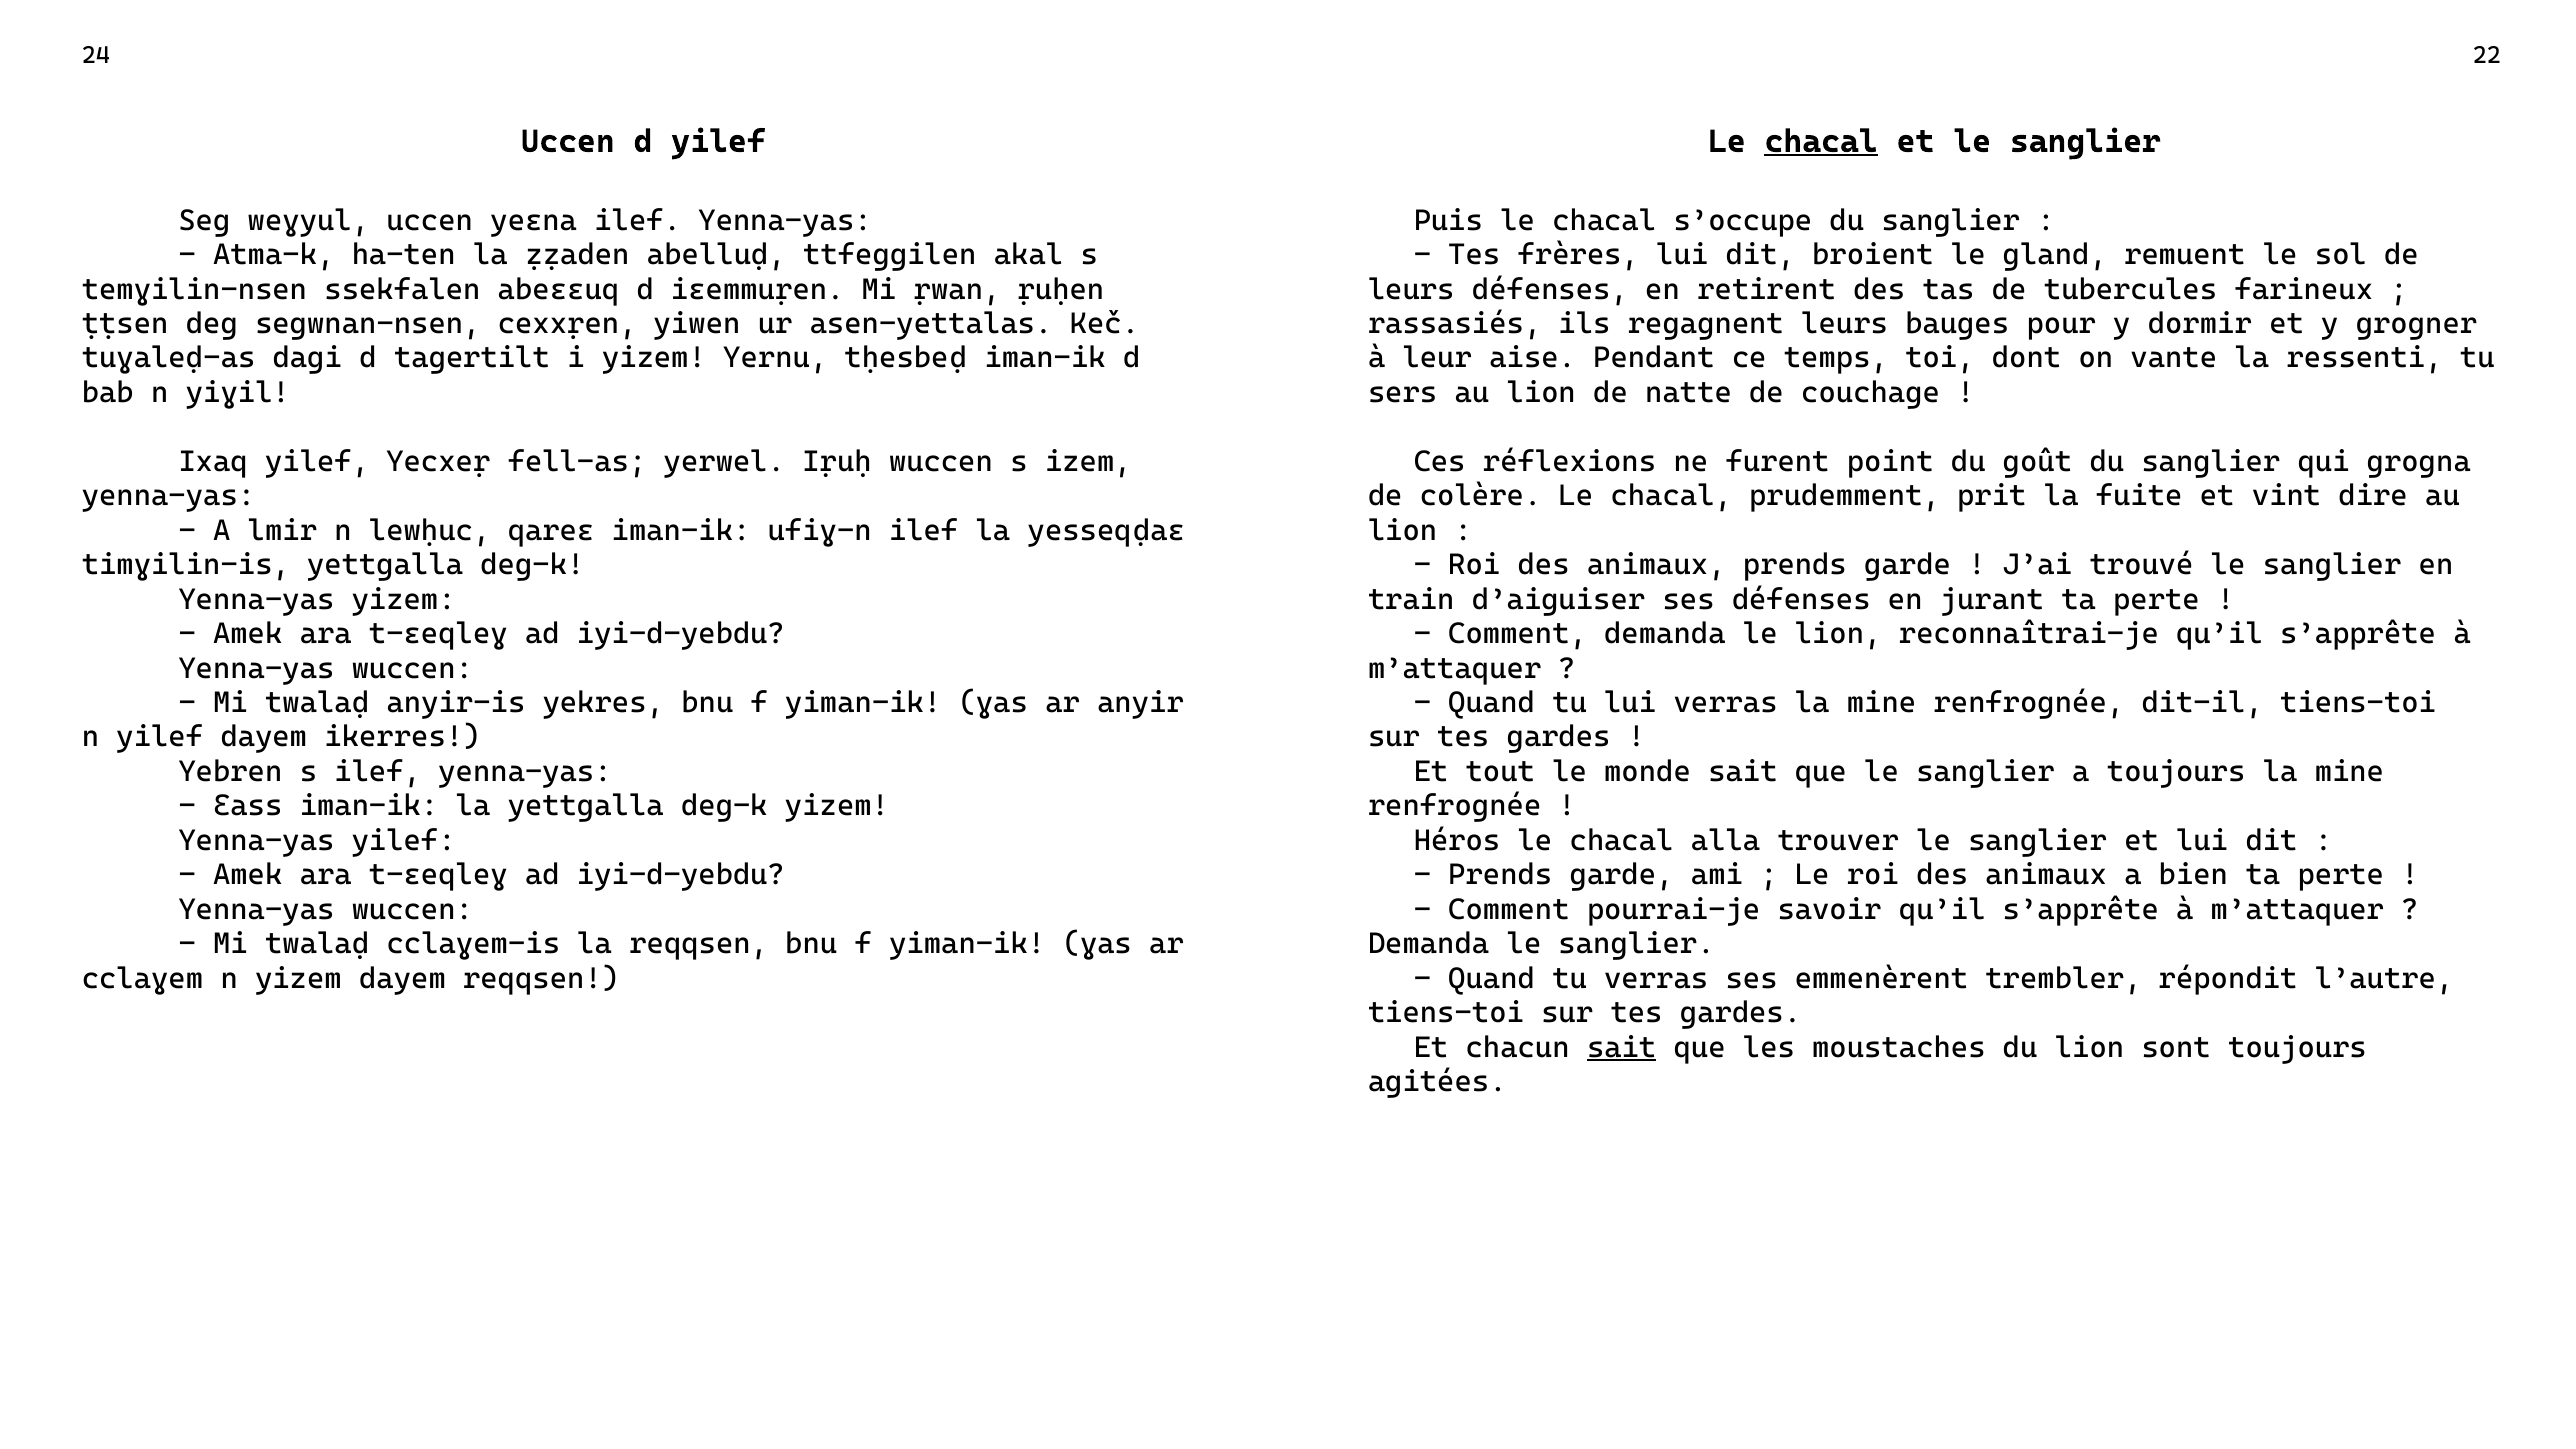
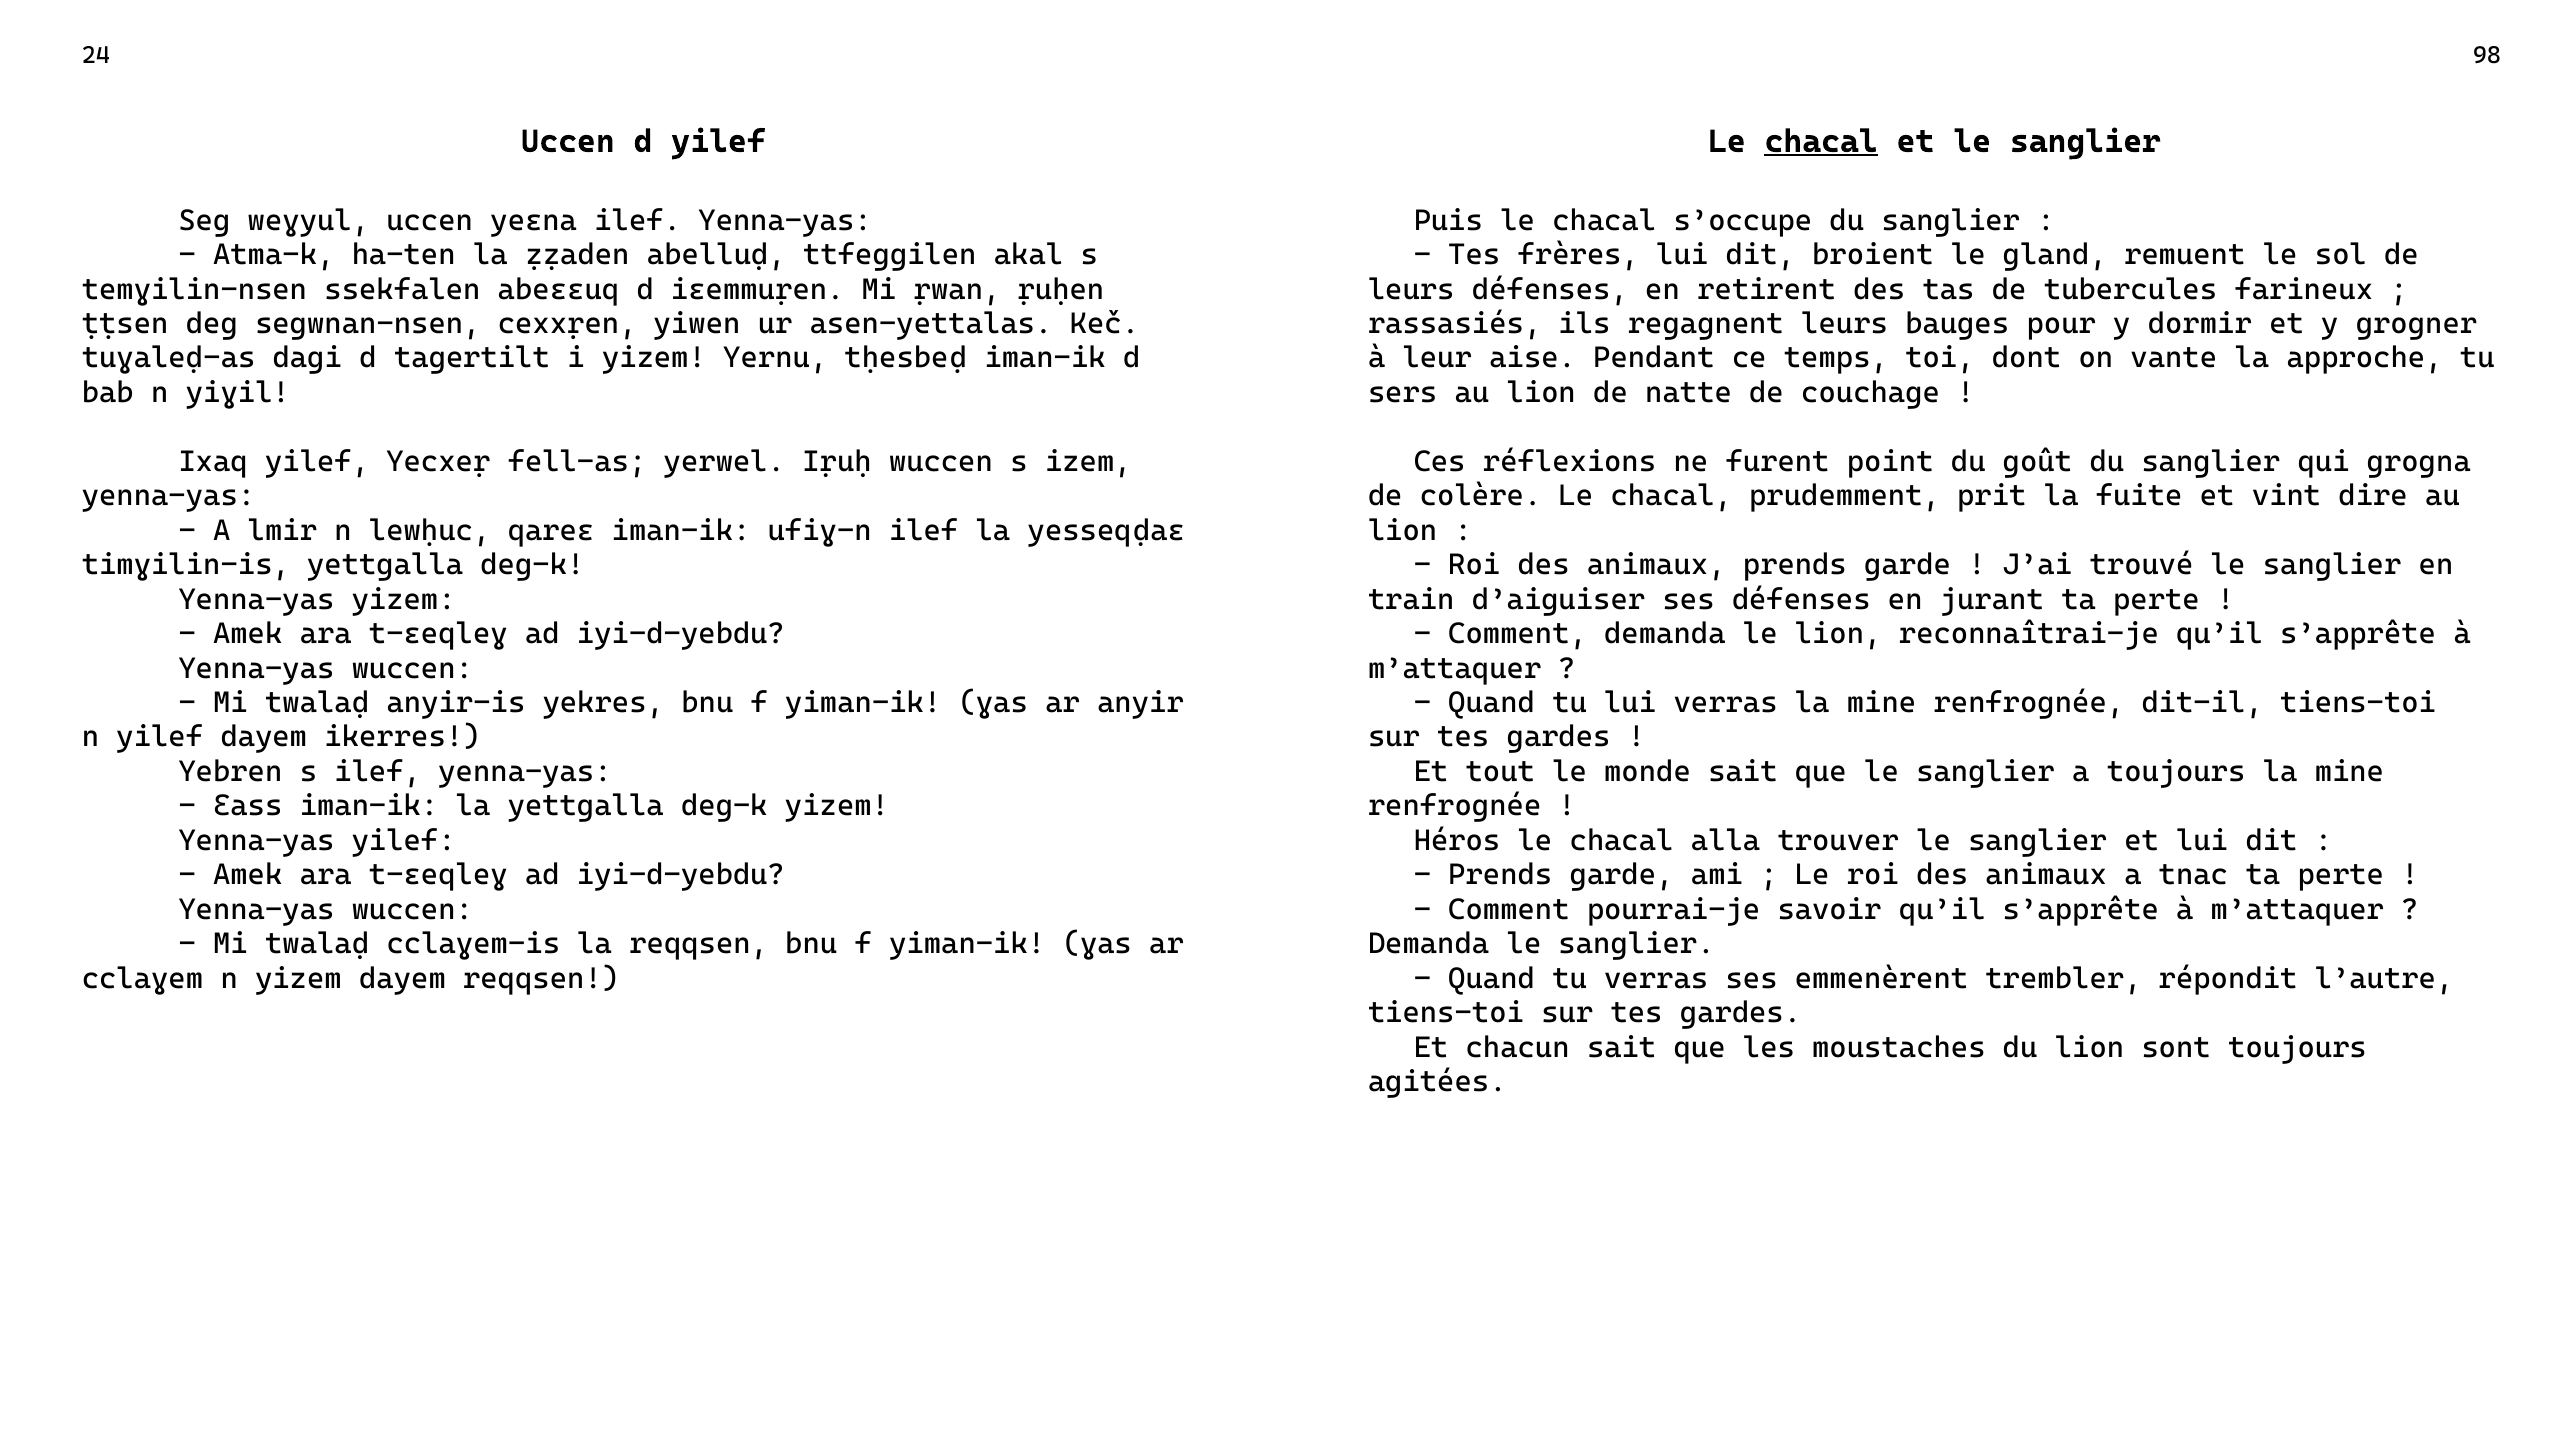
22: 22 -> 98 (2487, 56)
ressenti: ressenti -> approche (2365, 358)
bien: bien -> tnac (2193, 875)
sait underline: present -> none (1622, 1047)
